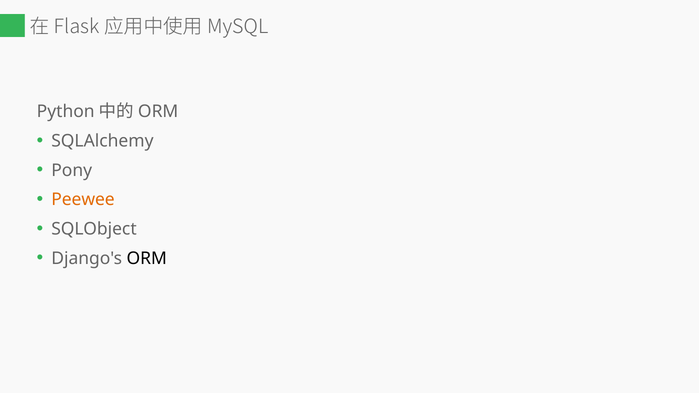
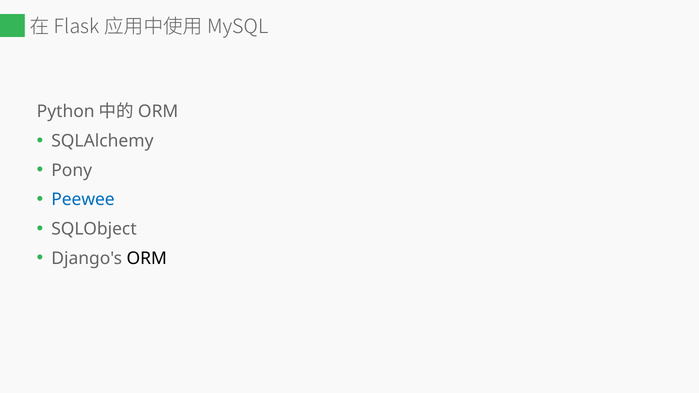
Peewee colour: orange -> blue (83, 200)
